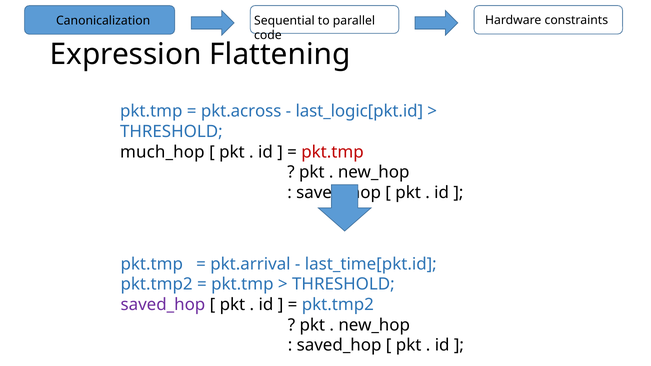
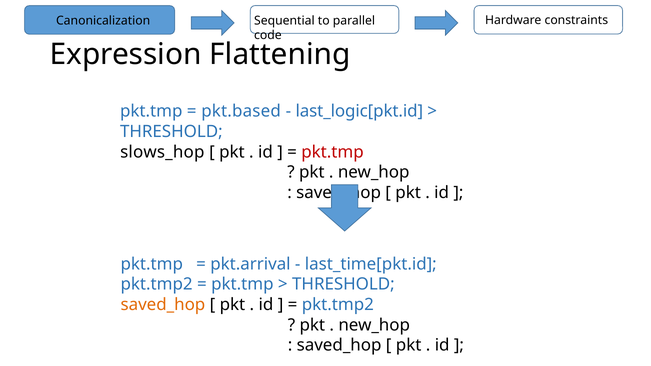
pkt.across: pkt.across -> pkt.based (241, 111)
much_hop: much_hop -> slows_hop (162, 152)
saved_hop colour: purple -> orange (163, 305)
